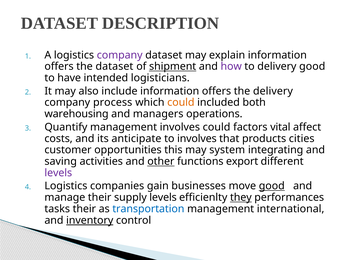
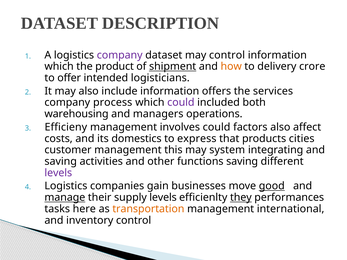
may explain: explain -> control (227, 55)
offers: offers -> which (59, 67)
the dataset: dataset -> product (115, 67)
how colour: purple -> orange (231, 67)
delivery good: good -> crore (312, 67)
have: have -> offer (69, 78)
the delivery: delivery -> services (273, 91)
could colour: orange -> purple (181, 103)
Quantify: Quantify -> Efficieny (66, 127)
factors vital: vital -> also (280, 127)
anticipate: anticipate -> domestics (137, 139)
to involves: involves -> express (197, 139)
customer opportunities: opportunities -> management (128, 150)
other underline: present -> none (161, 162)
functions export: export -> saving (242, 162)
manage underline: none -> present (65, 198)
tasks their: their -> here (84, 209)
transportation colour: blue -> orange (148, 209)
inventory underline: present -> none (90, 221)
